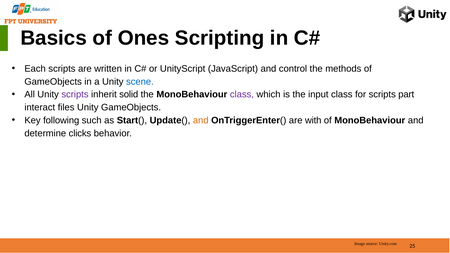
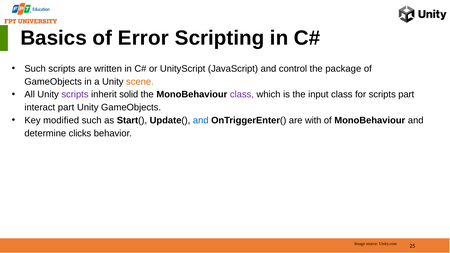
Ones: Ones -> Error (143, 38)
Each: Each -> Such (35, 69)
methods: methods -> package (343, 69)
scene colour: blue -> orange (140, 82)
interact files: files -> part (66, 108)
following: following -> modified (61, 120)
and colour: orange -> blue (201, 120)
